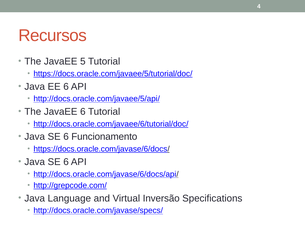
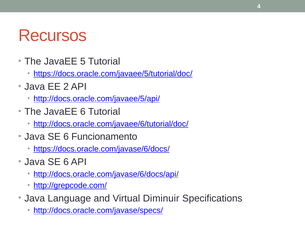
EE 6: 6 -> 2 (66, 86)
Inversão: Inversão -> Diminuir (161, 198)
